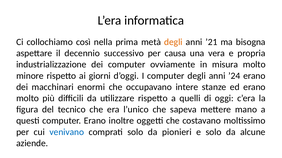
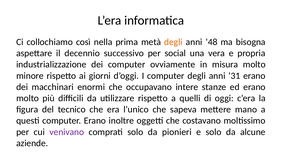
’21: ’21 -> ’48 (211, 42)
causa: causa -> social (175, 53)
’24: ’24 -> ’31 (234, 76)
venivano colour: blue -> purple (67, 132)
